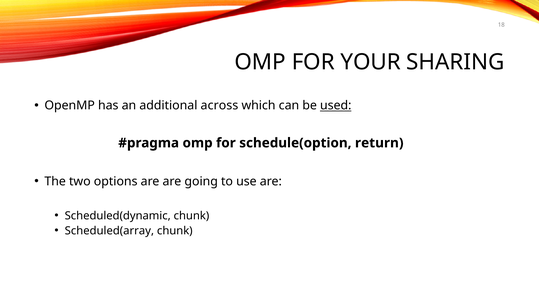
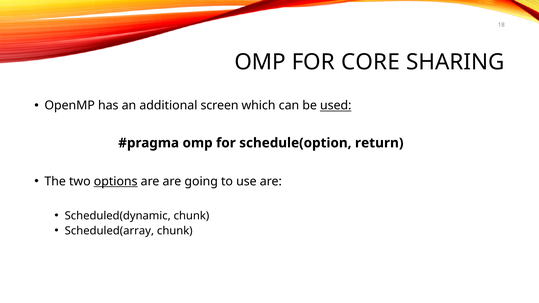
YOUR: YOUR -> CORE (370, 62)
across: across -> screen (220, 106)
options underline: none -> present (116, 181)
